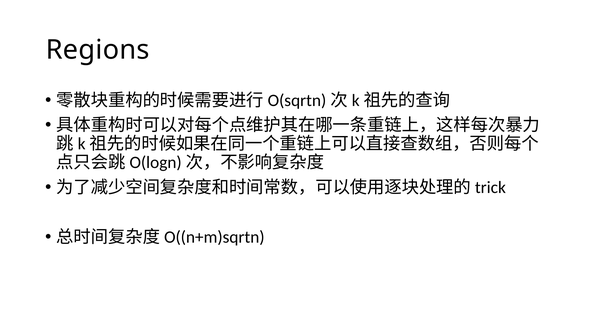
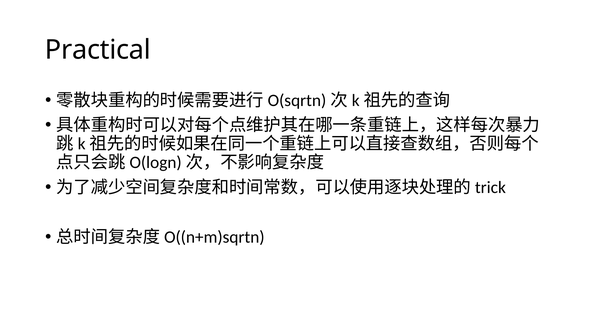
Regions: Regions -> Practical (98, 50)
